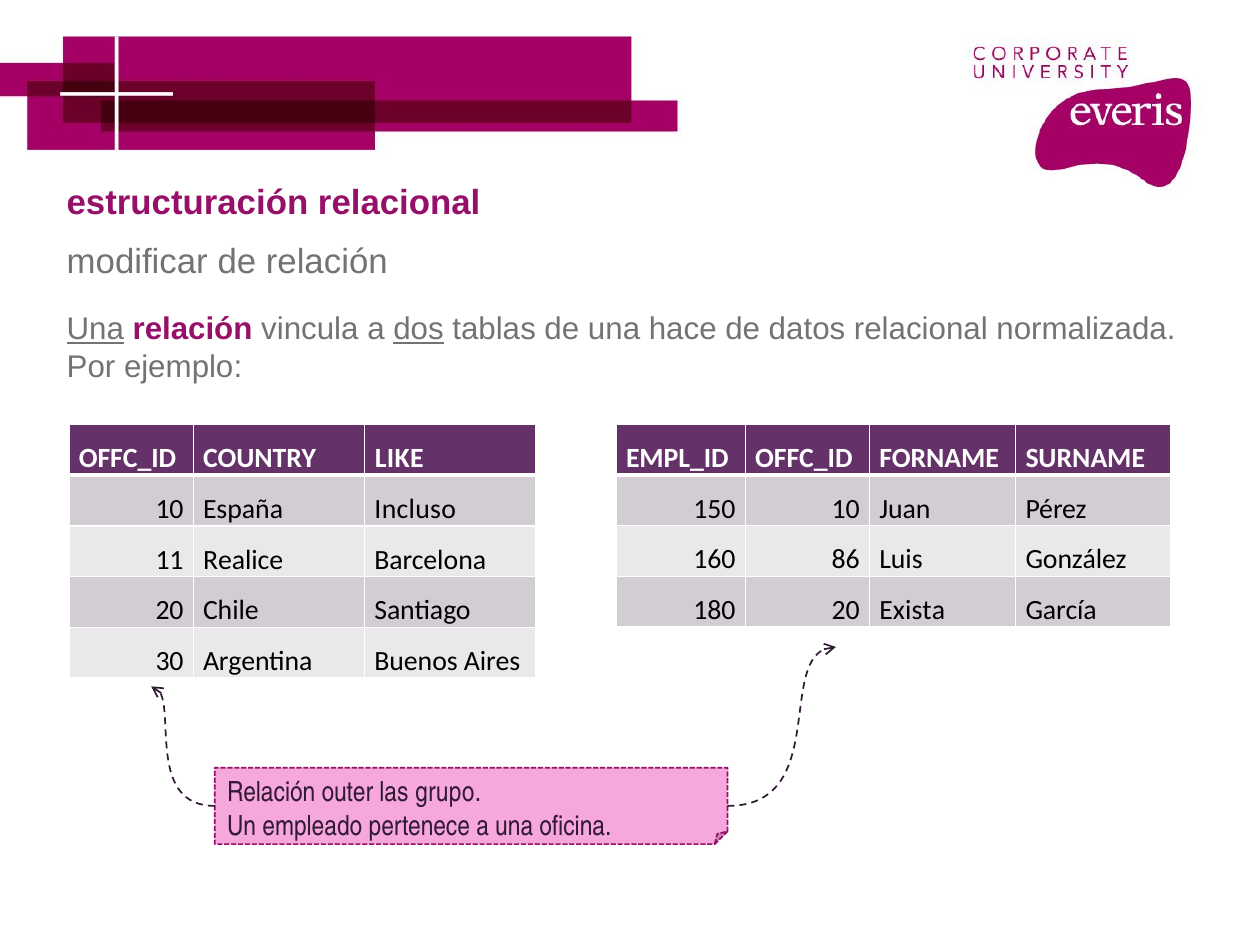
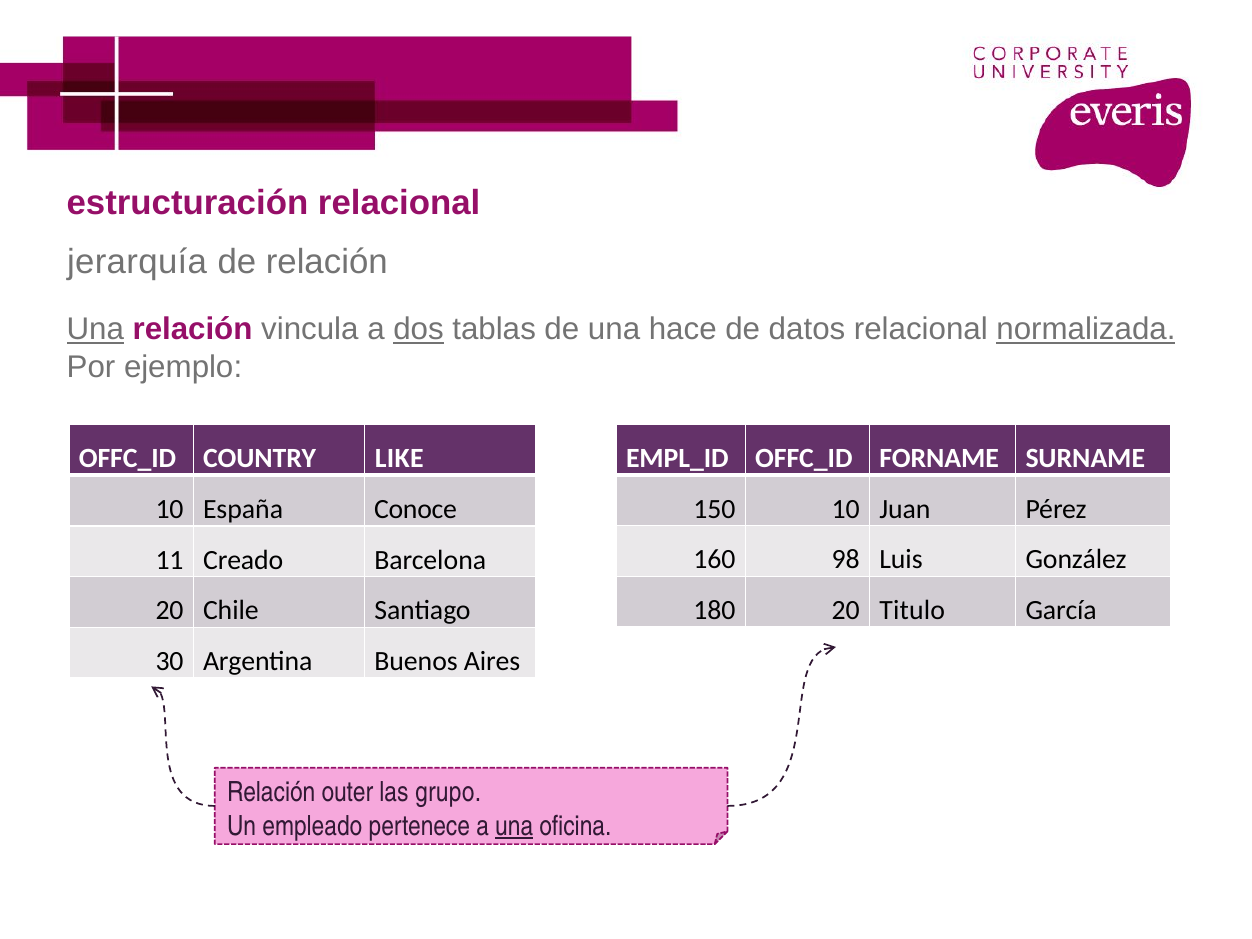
modificar: modificar -> jerarquía (137, 262)
normalizada underline: none -> present (1086, 329)
Incluso: Incluso -> Conoce (416, 509)
86: 86 -> 98 (846, 560)
Realice: Realice -> Creado (243, 560)
Exista: Exista -> Titulo (912, 611)
una underline: none -> present (514, 826)
